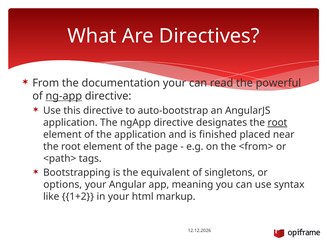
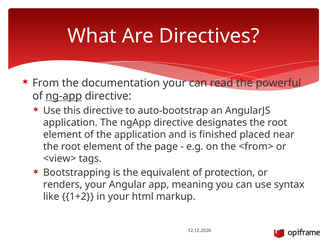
root underline: present -> none (277, 122)
<path>: <path> -> <view> (60, 158)
singletons: singletons -> protection (230, 172)
options: options -> renders (63, 184)
